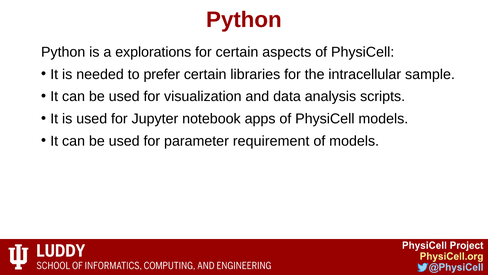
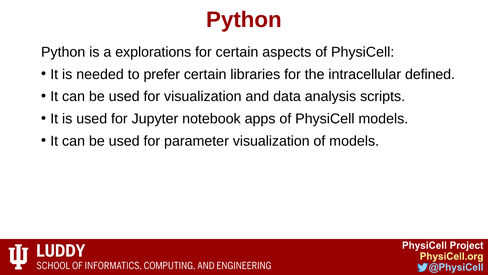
sample: sample -> defined (430, 74)
parameter requirement: requirement -> visualization (271, 141)
